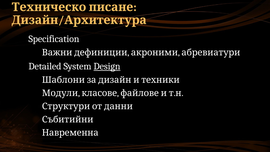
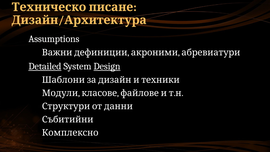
Specification: Specification -> Assumptions (54, 39)
Detailed underline: none -> present (45, 66)
Навременна: Навременна -> Комплексно (70, 133)
